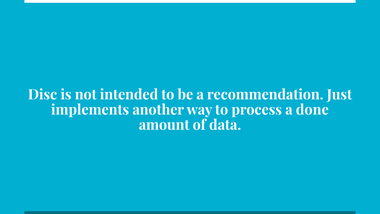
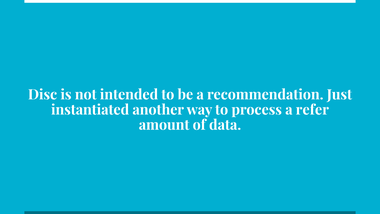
implements: implements -> instantiated (90, 110)
done: done -> refer (312, 110)
